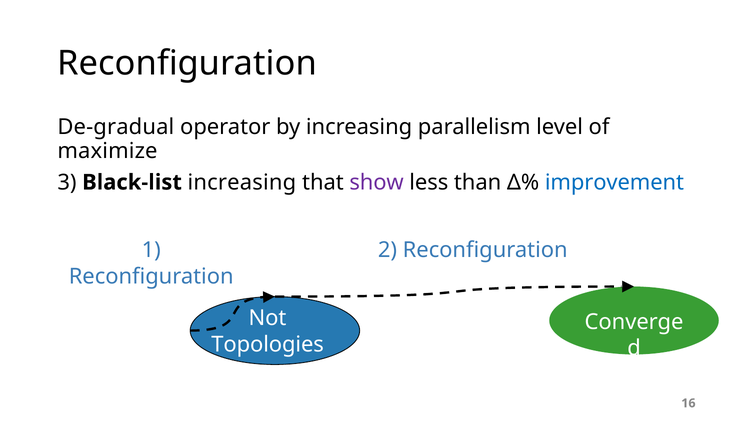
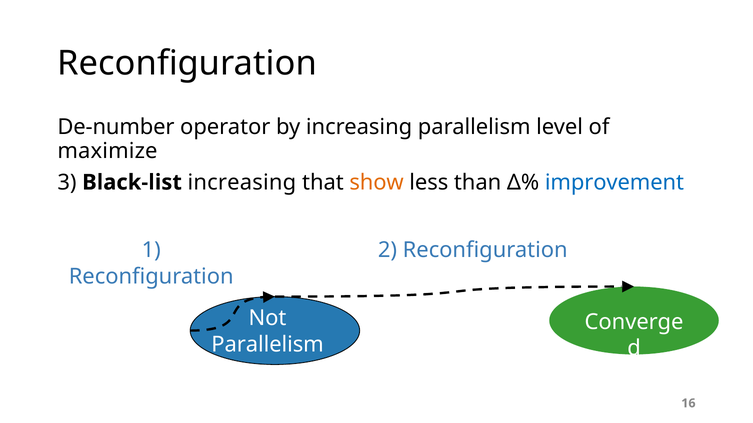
De-gradual: De-gradual -> De-number (116, 127)
show colour: purple -> orange (377, 183)
Topologies: Topologies -> Parallelism (268, 345)
